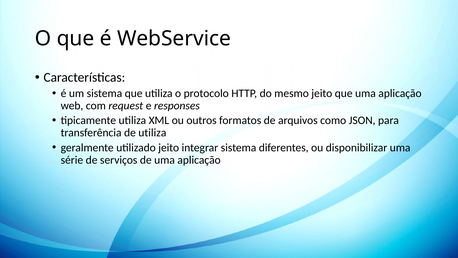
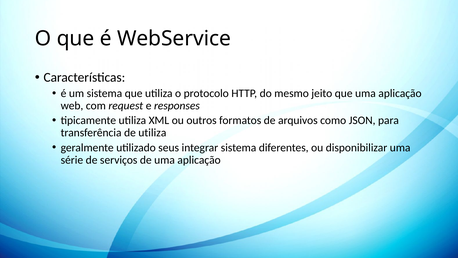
utilizado jeito: jeito -> seus (169, 147)
